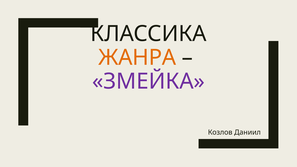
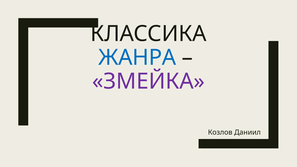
ЖАНРА colour: orange -> blue (137, 58)
